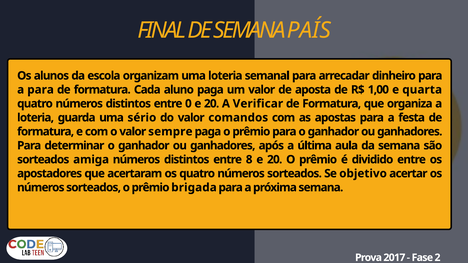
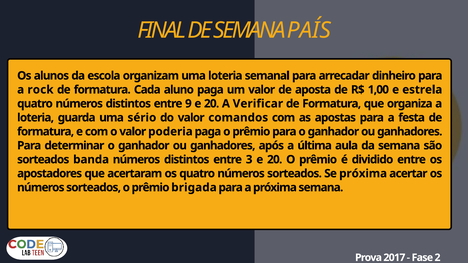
a para: para -> rock (40, 90)
quarta: quarta -> estrela (422, 90)
0: 0 -> 9 (188, 104)
sempre: sempre -> poderia (170, 132)
amiga: amiga -> banda (91, 160)
8: 8 -> 3 (249, 160)
Se objetivo: objetivo -> próxima (363, 174)
